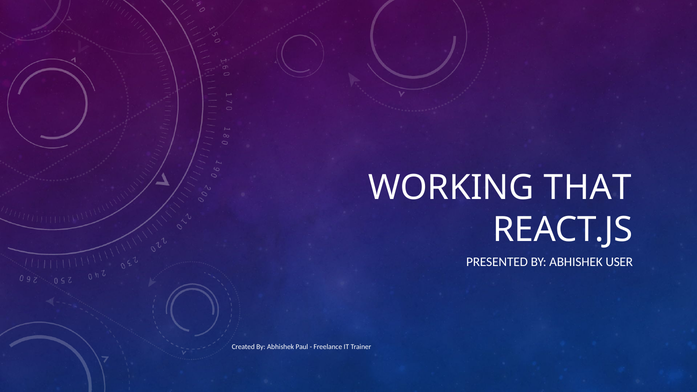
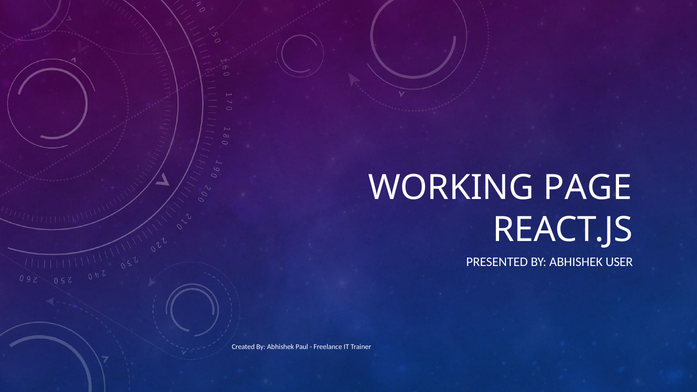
THAT: THAT -> PAGE (588, 188)
